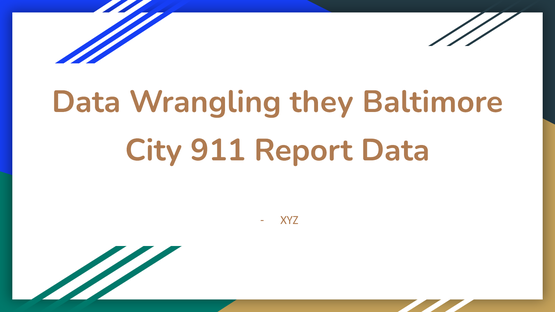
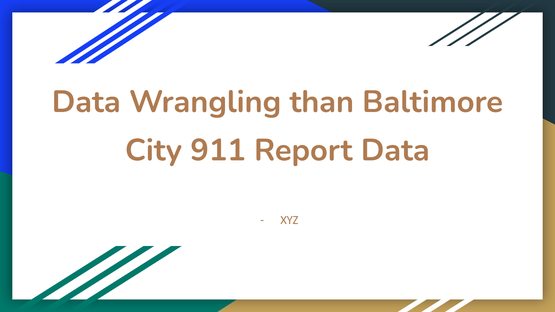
they: they -> than (322, 102)
